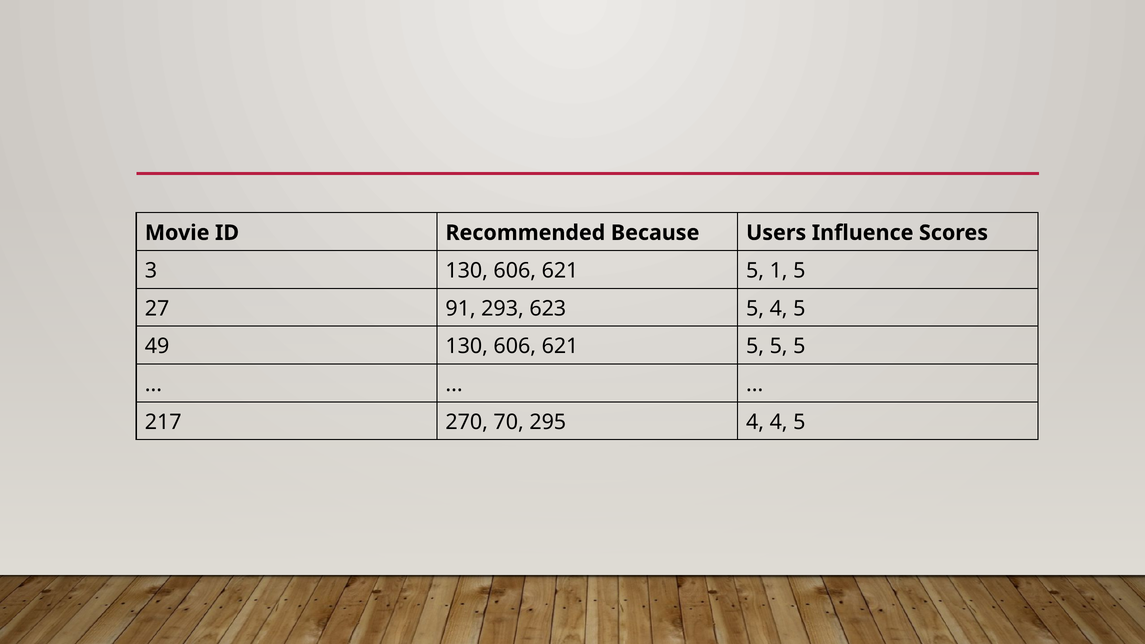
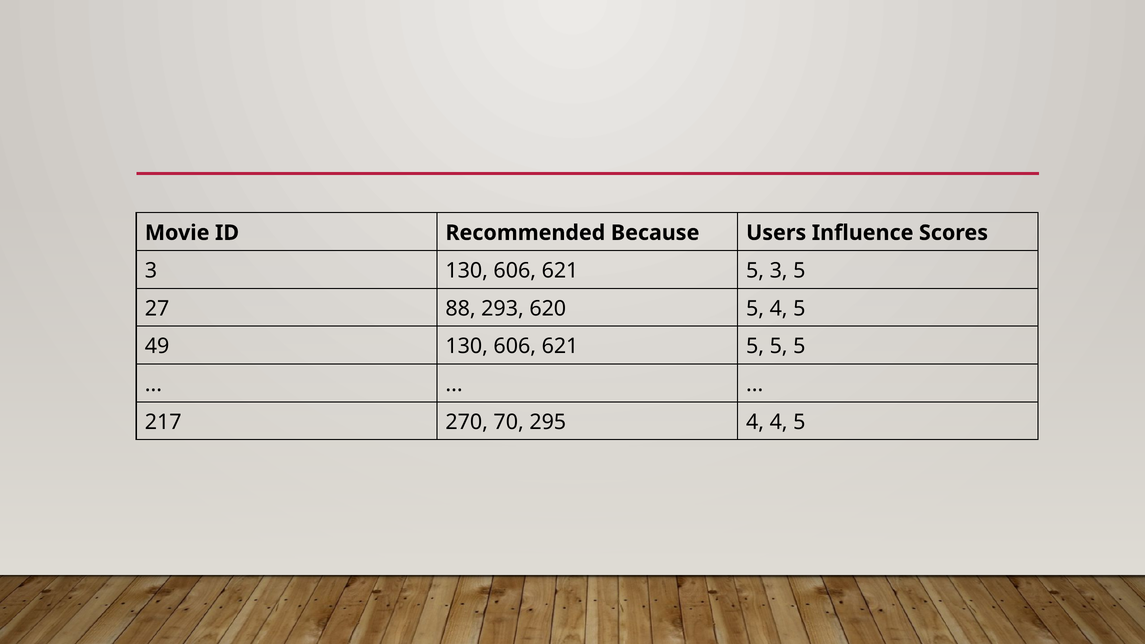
5 1: 1 -> 3 (779, 271)
91: 91 -> 88 (461, 308)
623: 623 -> 620 (548, 308)
